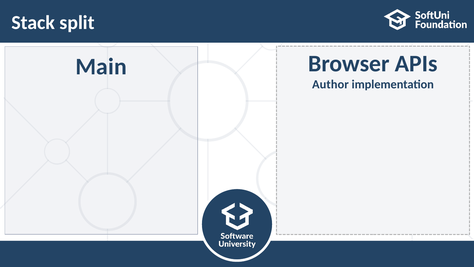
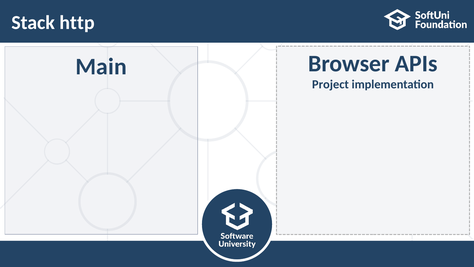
split: split -> http (77, 22)
Author: Author -> Project (330, 84)
